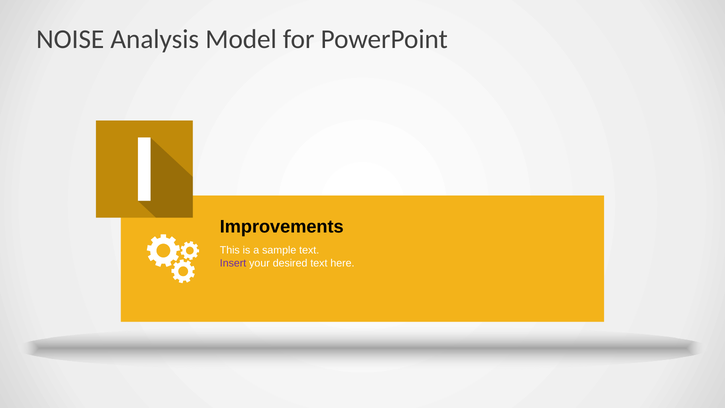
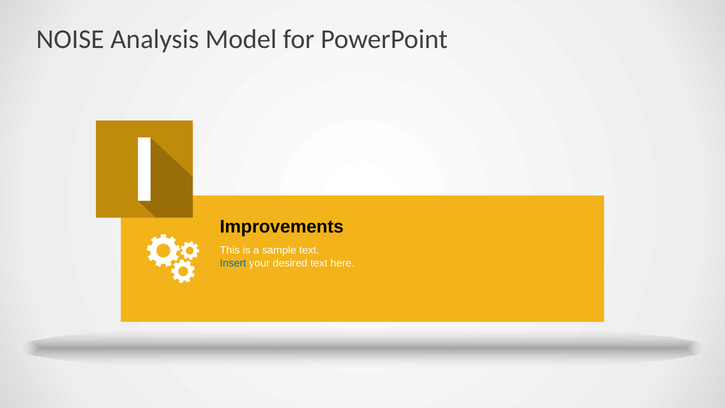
Insert colour: purple -> blue (233, 263)
